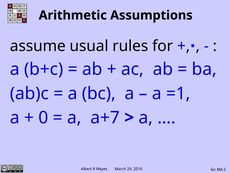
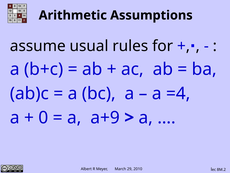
=1: =1 -> =4 (178, 93)
a+7: a+7 -> a+9 (105, 117)
